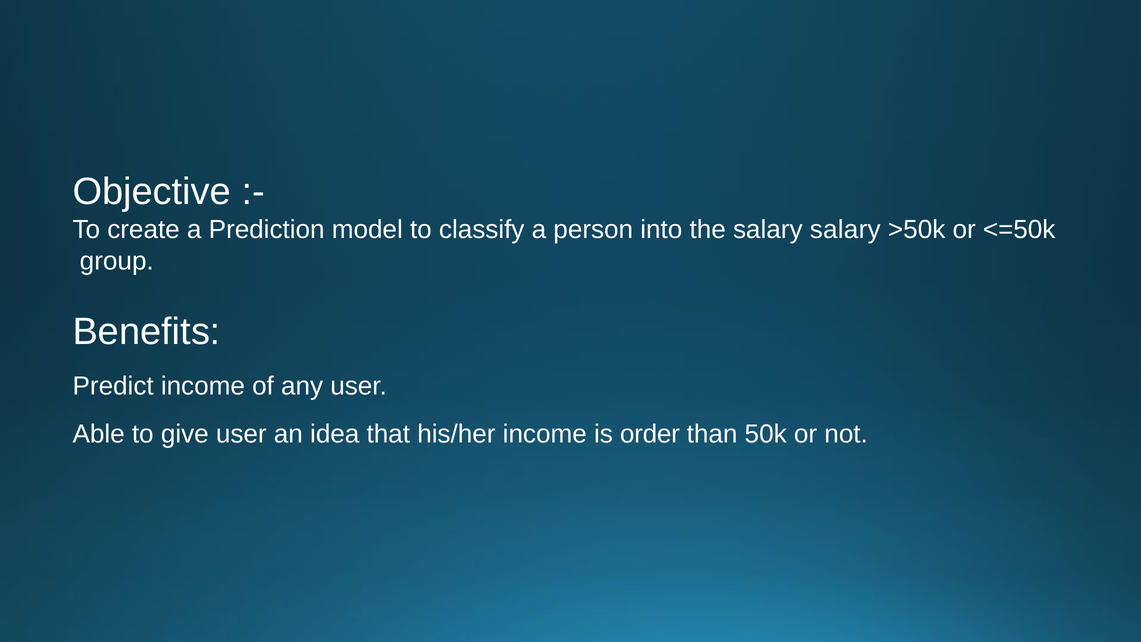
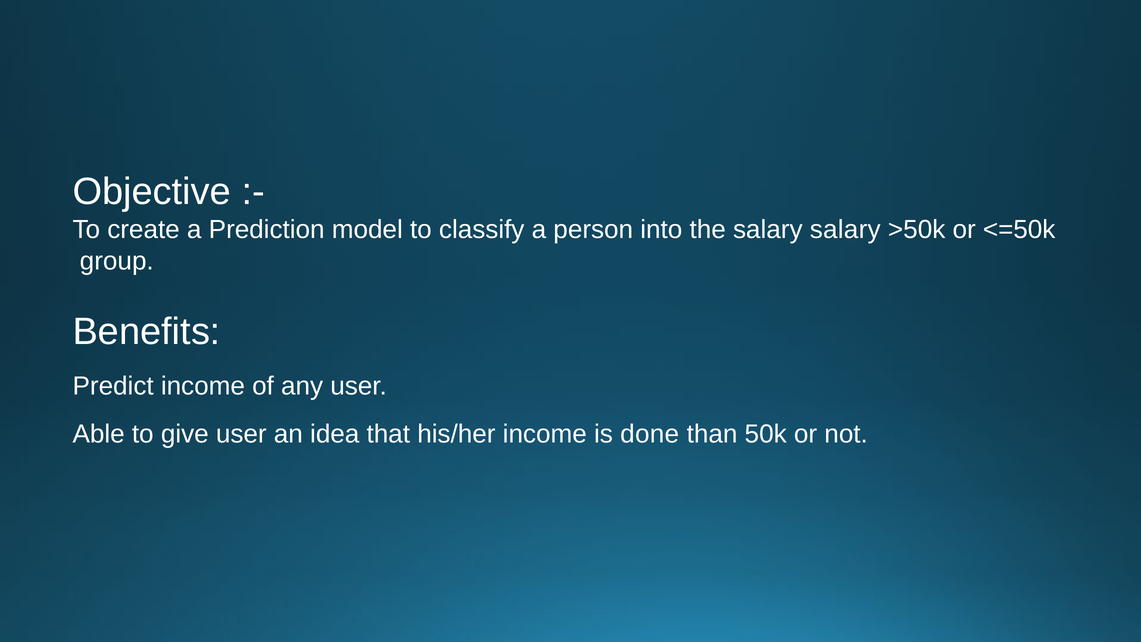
order: order -> done (650, 434)
